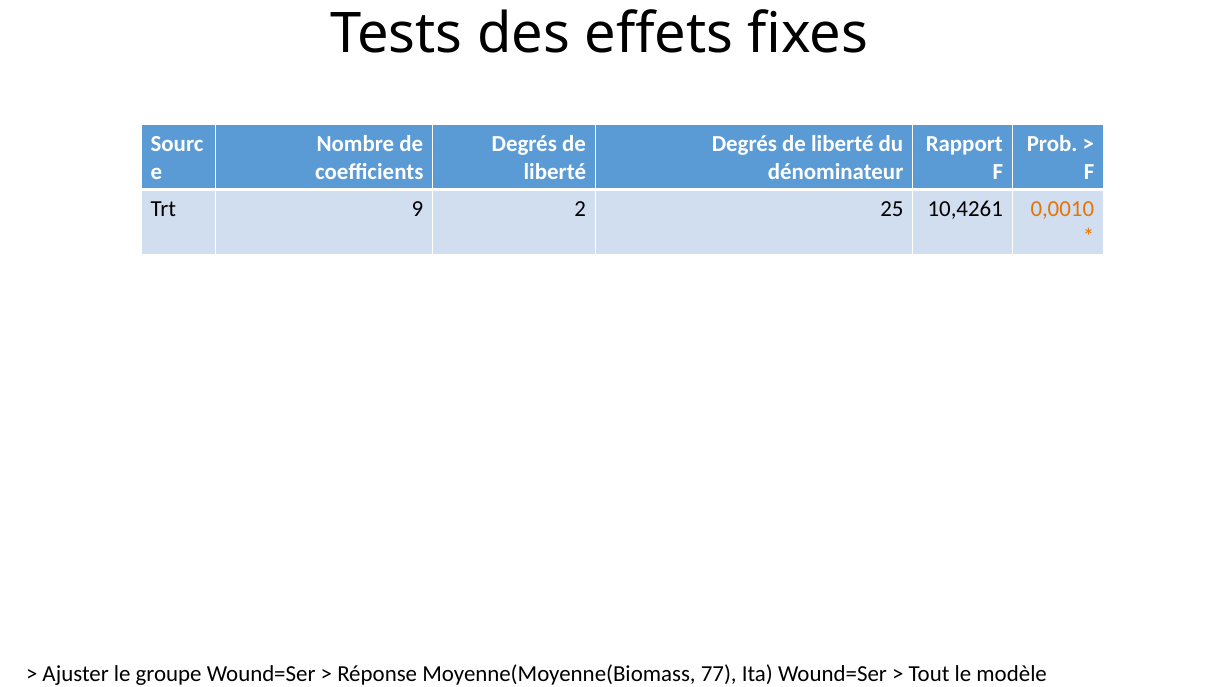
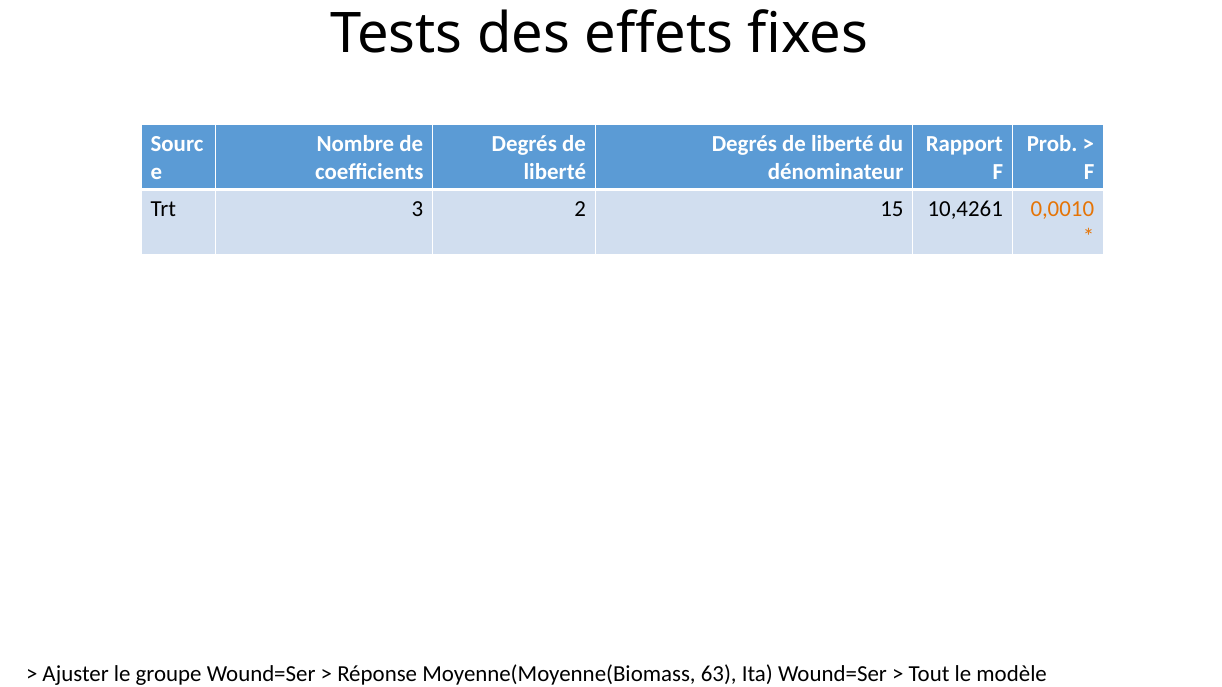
9: 9 -> 3 (418, 209)
25: 25 -> 15 (892, 209)
77: 77 -> 63 (719, 675)
